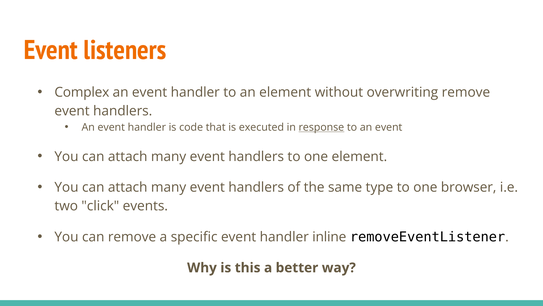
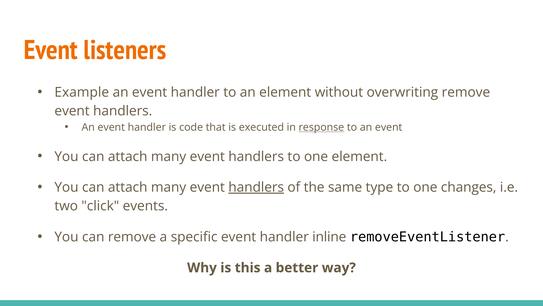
Complex: Complex -> Example (82, 92)
handlers underline: none -> present (256, 187)
browser: browser -> changes (469, 187)
